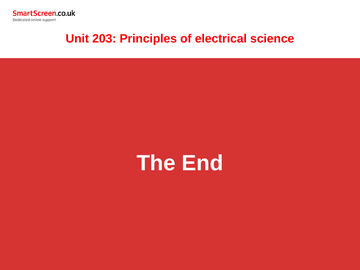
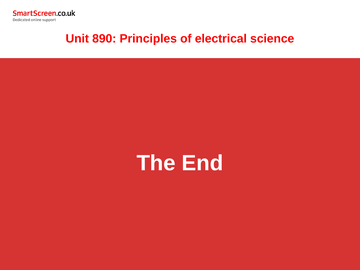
203: 203 -> 890 (104, 39)
